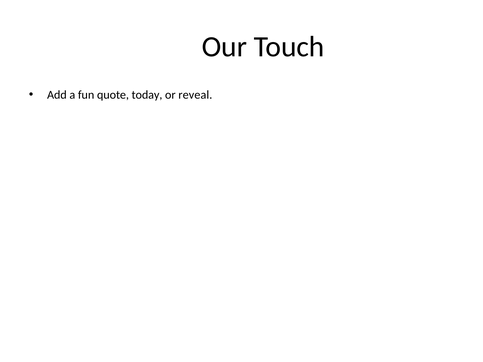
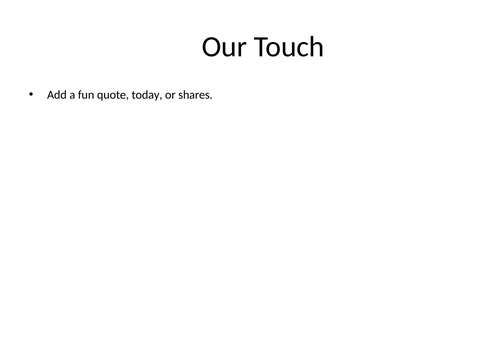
reveal: reveal -> shares (195, 95)
